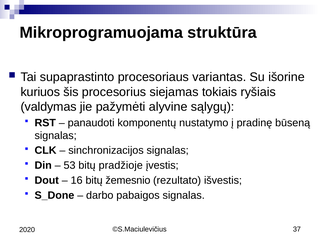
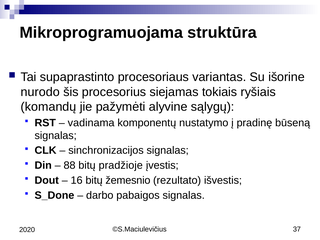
kuriuos: kuriuos -> nurodo (40, 92)
valdymas: valdymas -> komandų (48, 107)
panaudoti: panaudoti -> vadinama (91, 123)
53: 53 -> 88 (70, 165)
